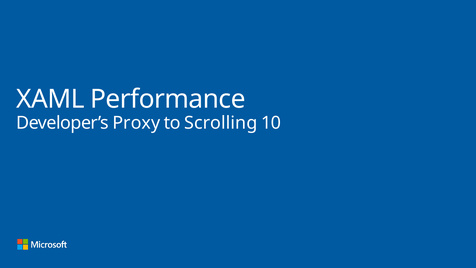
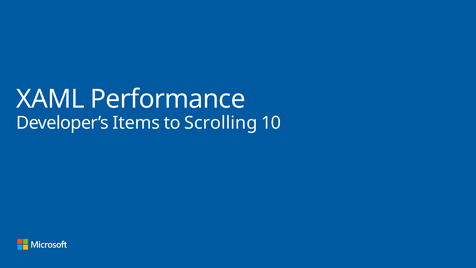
Proxy: Proxy -> Items (136, 123)
